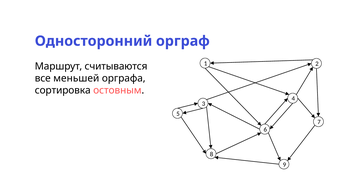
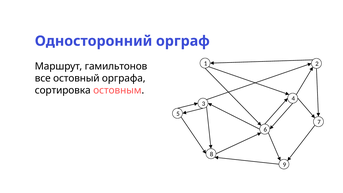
считываются: считываются -> гамильтонов (116, 66)
меньшей: меньшей -> остовный (76, 78)
